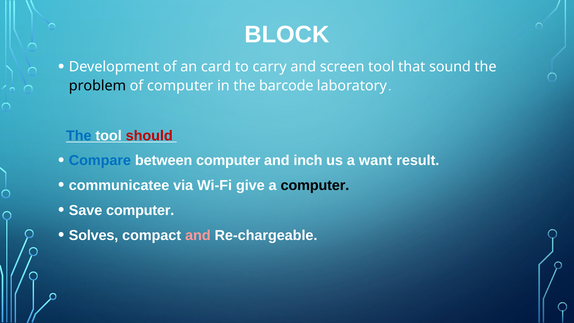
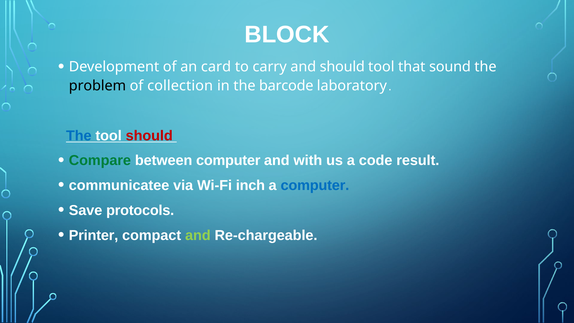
and screen: screen -> should (342, 67)
of computer: computer -> collection (180, 86)
Compare colour: blue -> green (100, 160)
inch: inch -> with (308, 160)
want: want -> code (376, 160)
give: give -> inch (250, 185)
computer colour: black -> blue (315, 185)
Save computer: computer -> protocols (140, 210)
Solves: Solves -> Printer (94, 235)
and colour: pink -> light green (198, 235)
